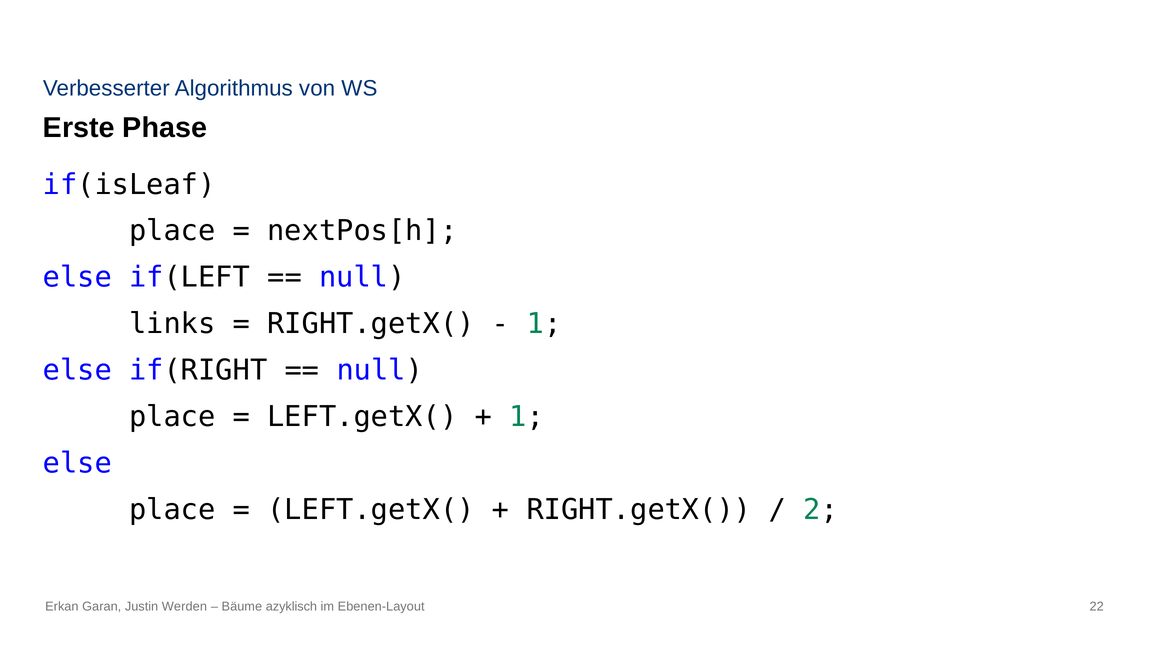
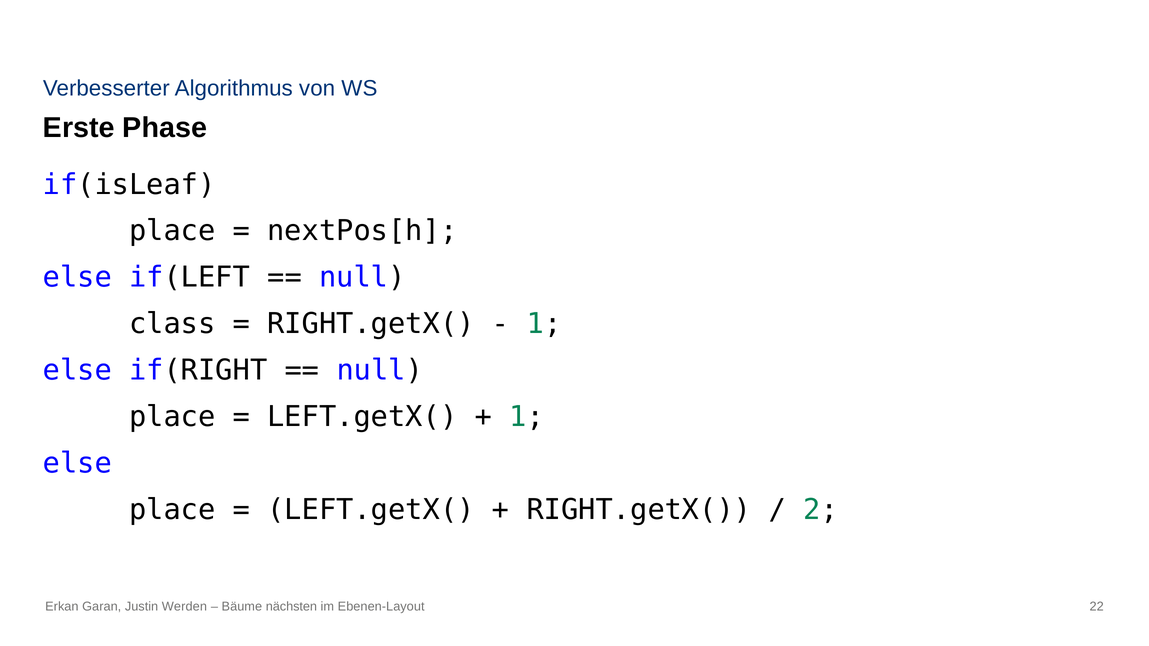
links: links -> class (172, 324)
azyklisch: azyklisch -> nächsten (291, 607)
